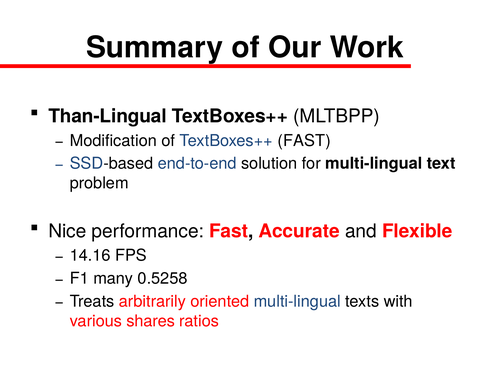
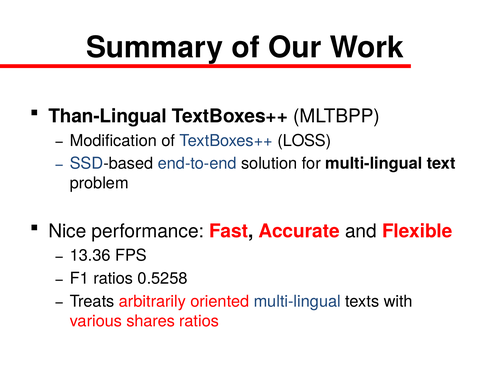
TextBoxes++ FAST: FAST -> LOSS (304, 140)
14.16: 14.16 -> 13.36 (90, 255)
F1 many: many -> ratios (113, 278)
